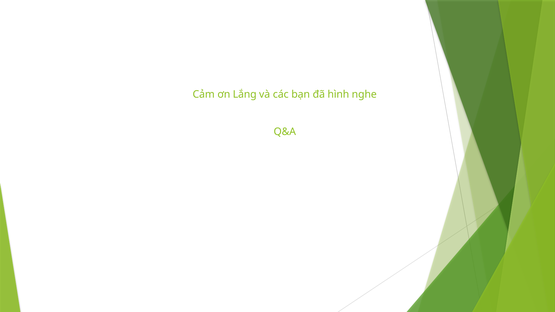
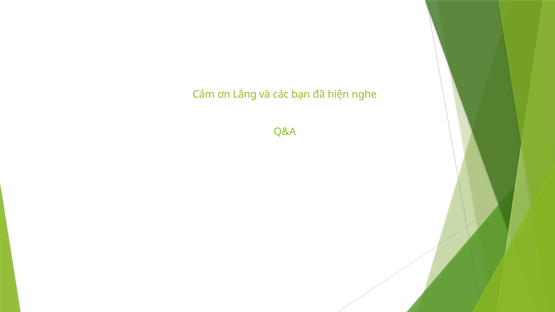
hình: hình -> hiện (338, 94)
